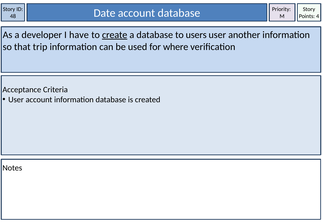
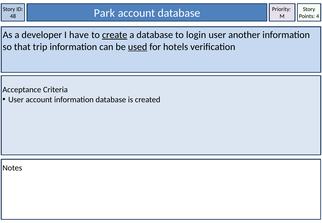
Date: Date -> Park (104, 13)
users: users -> login (196, 35)
used underline: none -> present (138, 47)
where: where -> hotels (176, 47)
